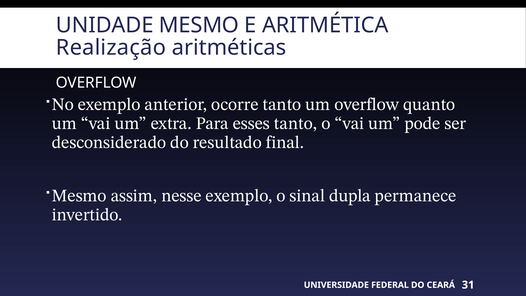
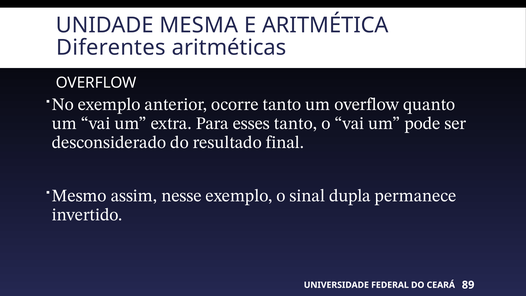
UNIDADE MESMO: MESMO -> MESMA (199, 25)
Realização: Realização -> Diferentes (111, 48)
31: 31 -> 89 (468, 285)
